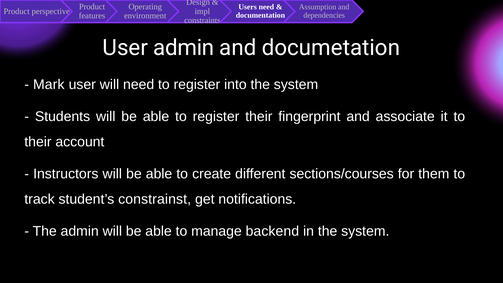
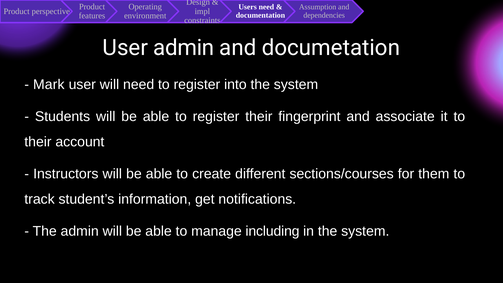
constrainst: constrainst -> information (155, 199)
backend: backend -> including (272, 231)
